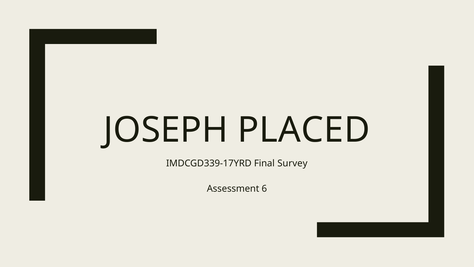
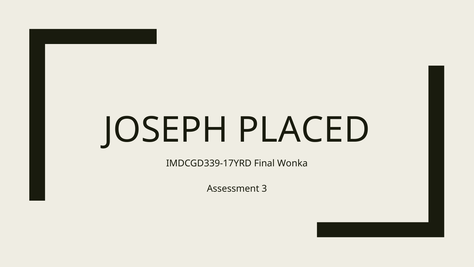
Survey: Survey -> Wonka (292, 163)
6: 6 -> 3 (264, 188)
